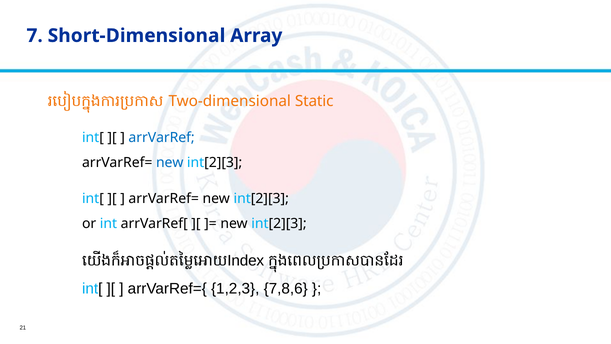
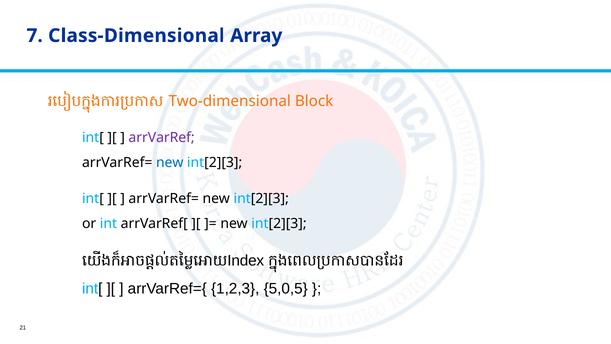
Short-Dimensional: Short-Dimensional -> Class-Dimensional (136, 36)
Static: Static -> Block (314, 101)
arrVarRef colour: blue -> purple (162, 137)
7,8,6: 7,8,6 -> 5,0,5 (286, 288)
